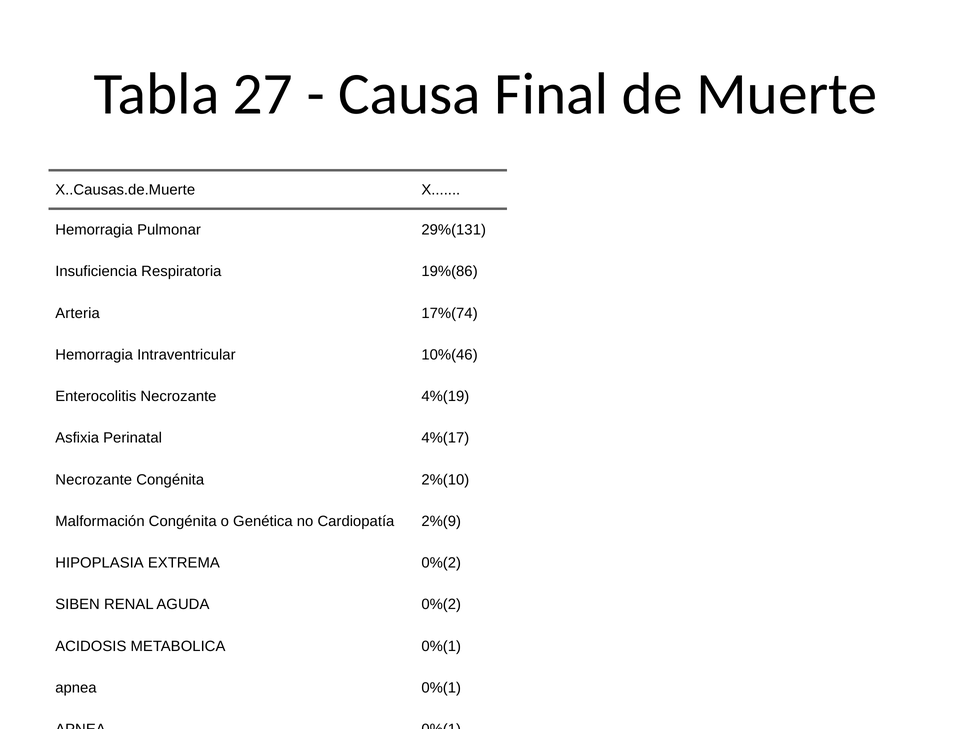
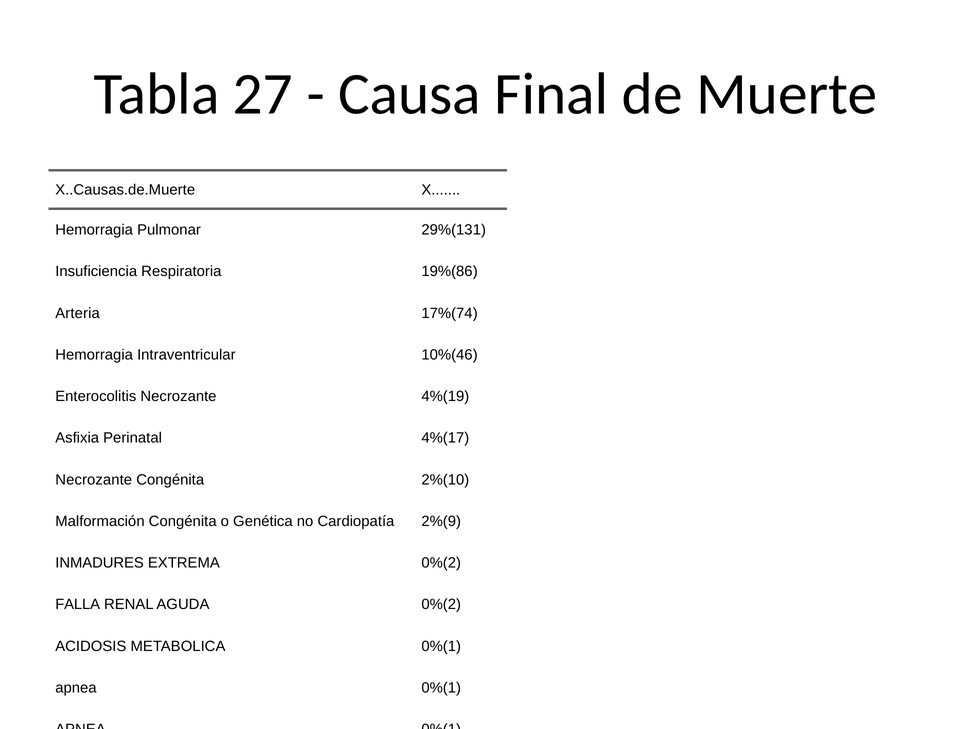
HIPOPLASIA: HIPOPLASIA -> INMADURES (100, 563)
SIBEN: SIBEN -> FALLA (78, 605)
